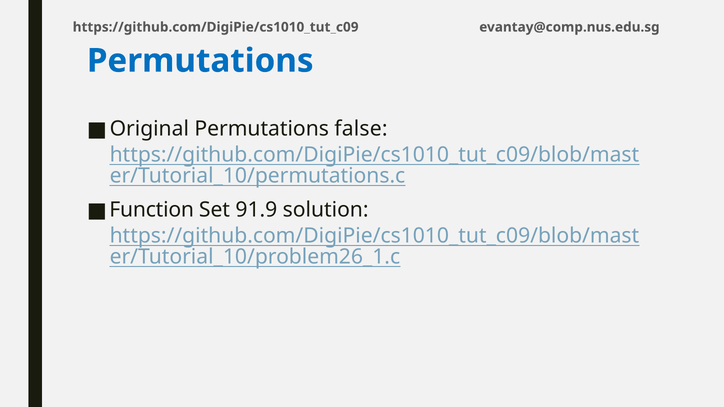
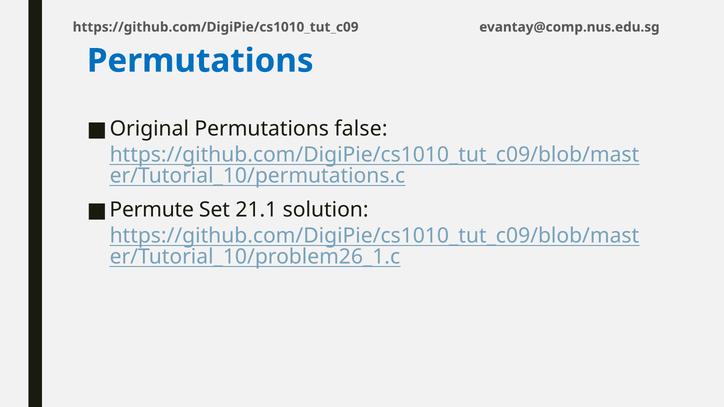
Function: Function -> Permute (152, 210)
91.9: 91.9 -> 21.1 (256, 210)
